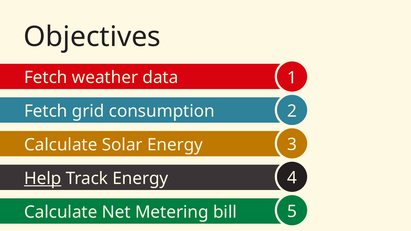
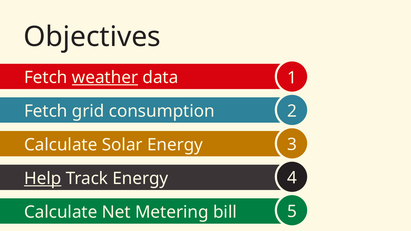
weather underline: none -> present (105, 78)
